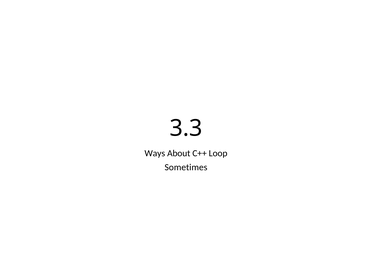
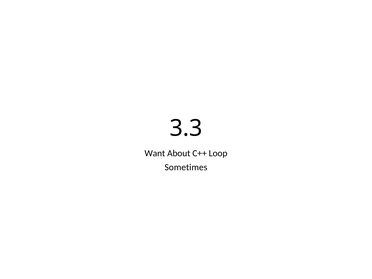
Ways: Ways -> Want (155, 153)
